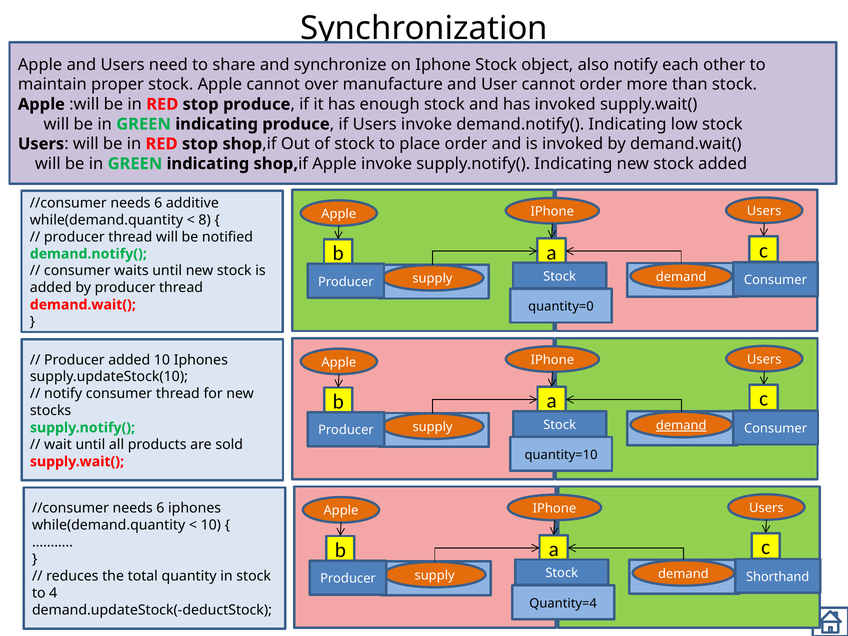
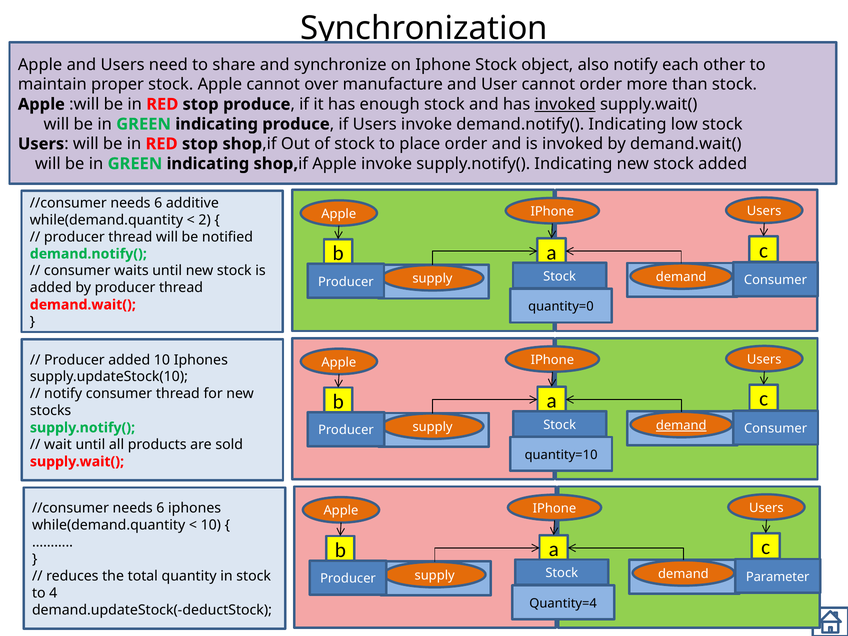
invoked underline: none -> present (565, 104)
8: 8 -> 2 (205, 220)
Shorthand: Shorthand -> Parameter (778, 577)
